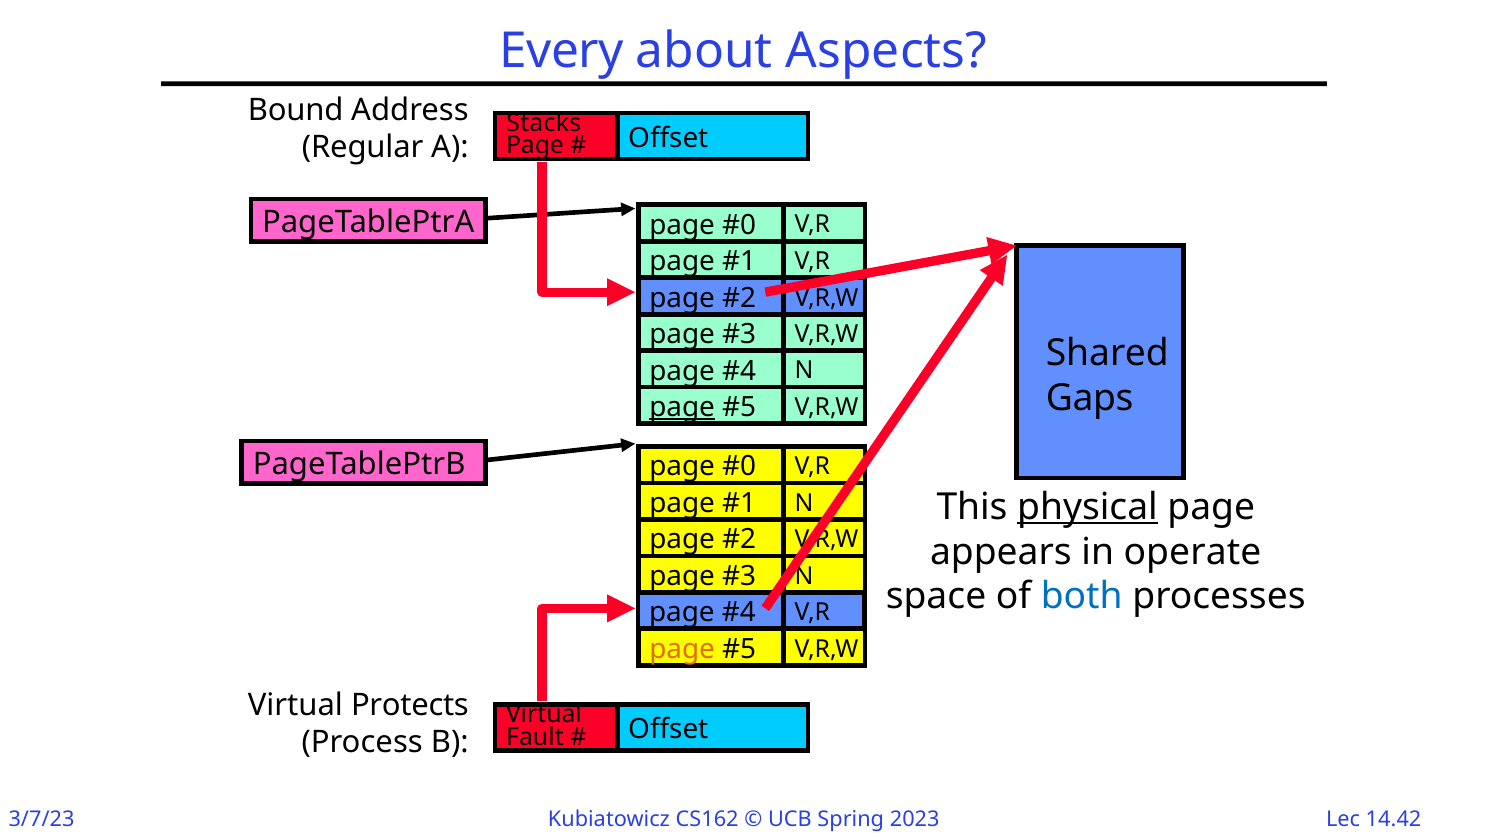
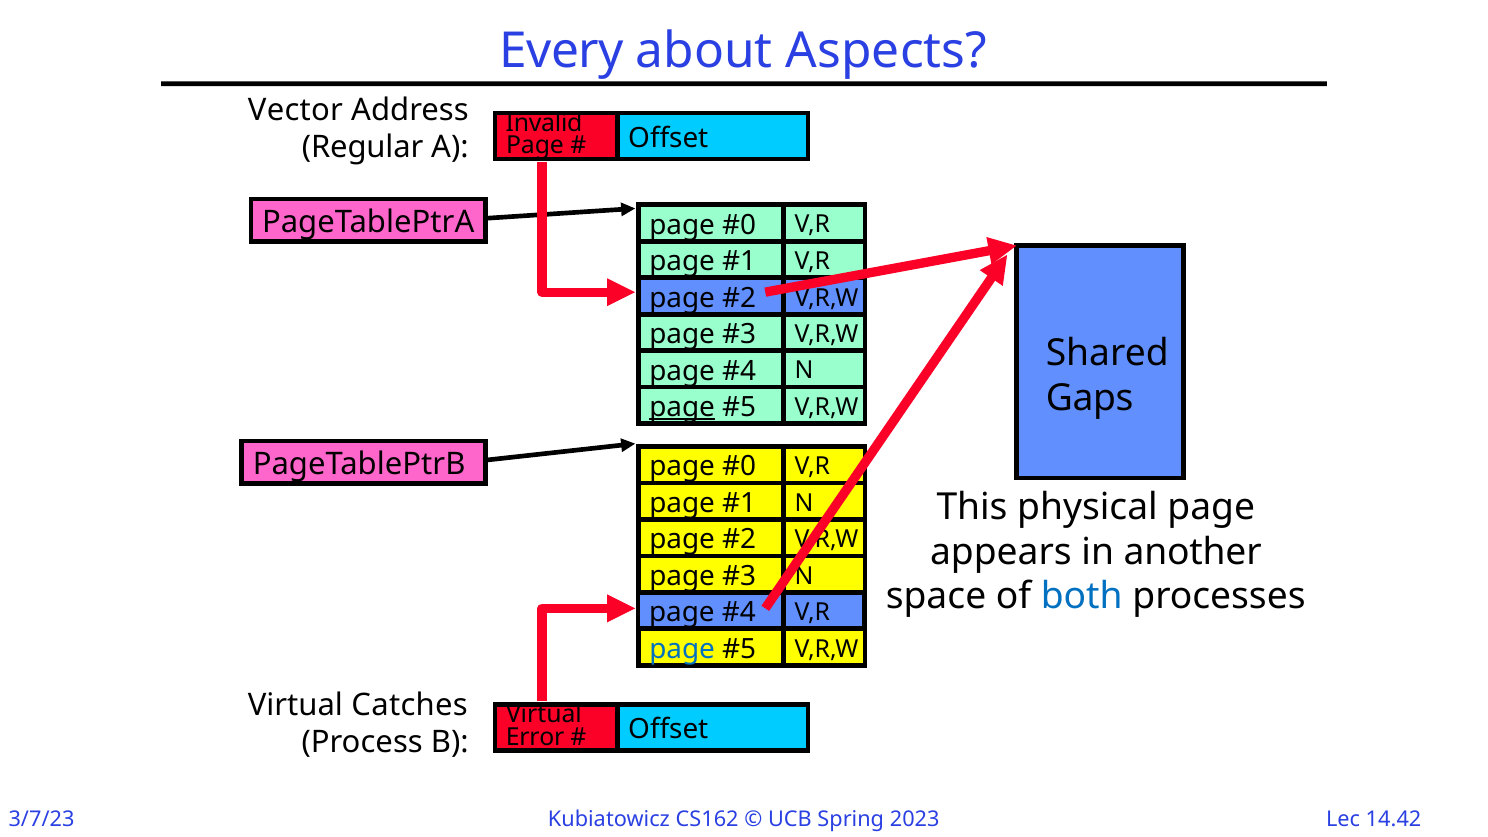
Bound: Bound -> Vector (295, 110)
Stacks: Stacks -> Invalid (544, 123)
physical underline: present -> none (1088, 507)
operate: operate -> another (1193, 552)
page colour: orange -> blue (682, 649)
Protects: Protects -> Catches (410, 705)
Fault: Fault -> Error (535, 737)
